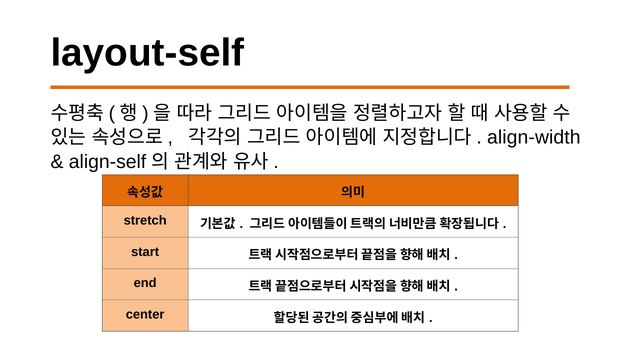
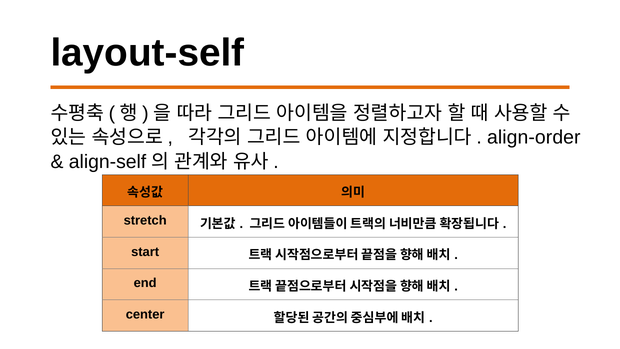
align-width: align-width -> align-order (534, 137)
